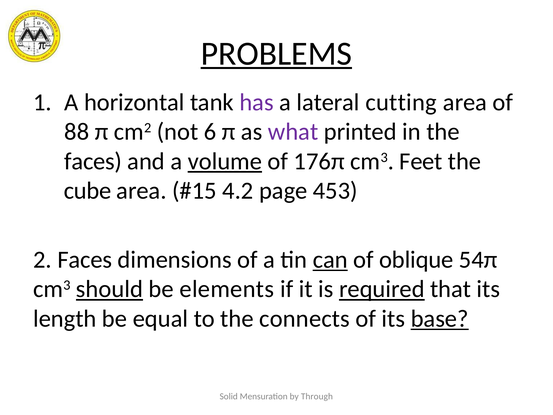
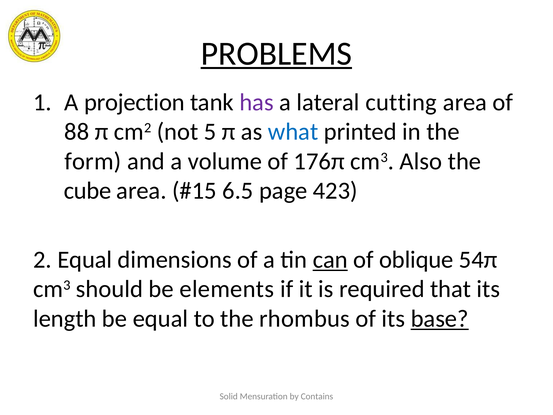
horizontal: horizontal -> projection (134, 102)
6: 6 -> 5 (210, 132)
what colour: purple -> blue (293, 132)
faces: faces -> form (93, 161)
volume underline: present -> none (225, 161)
Feet: Feet -> Also (421, 161)
4.2: 4.2 -> 6.5 (238, 191)
453: 453 -> 423 (335, 191)
2 Faces: Faces -> Equal (85, 260)
should underline: present -> none (109, 289)
required underline: present -> none (382, 289)
connects: connects -> rhombus (305, 319)
Through: Through -> Contains (317, 396)
